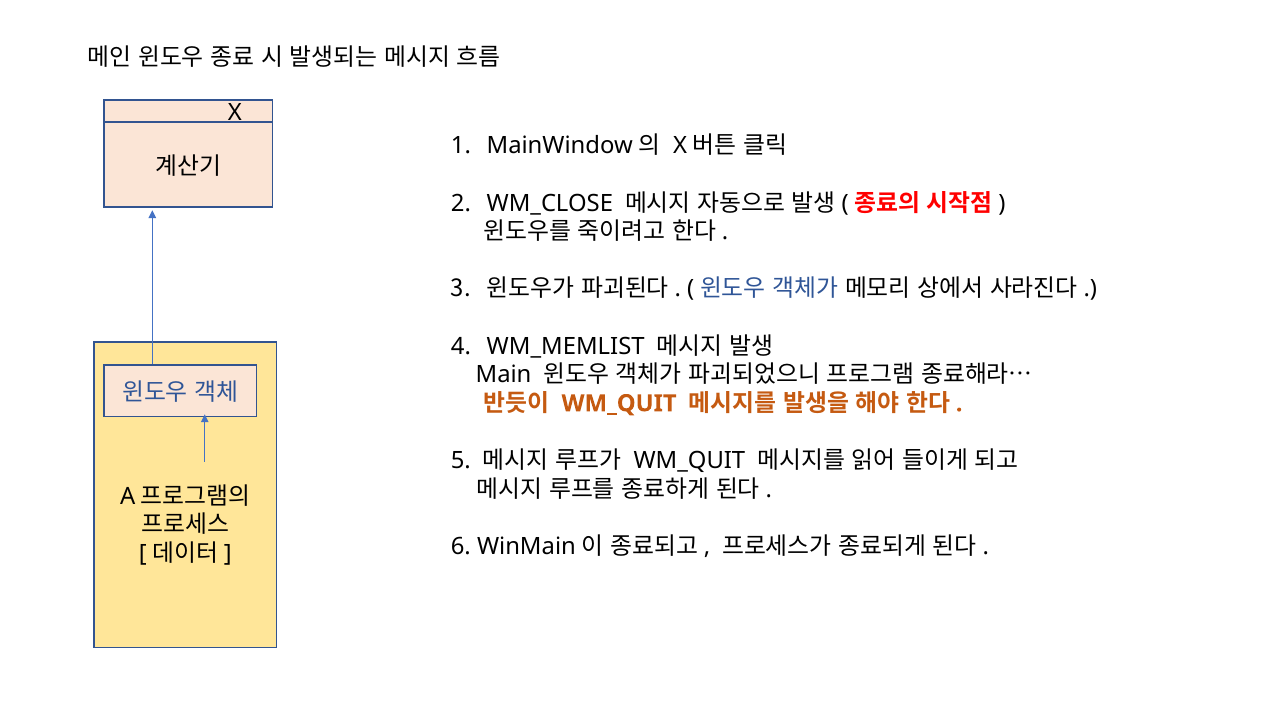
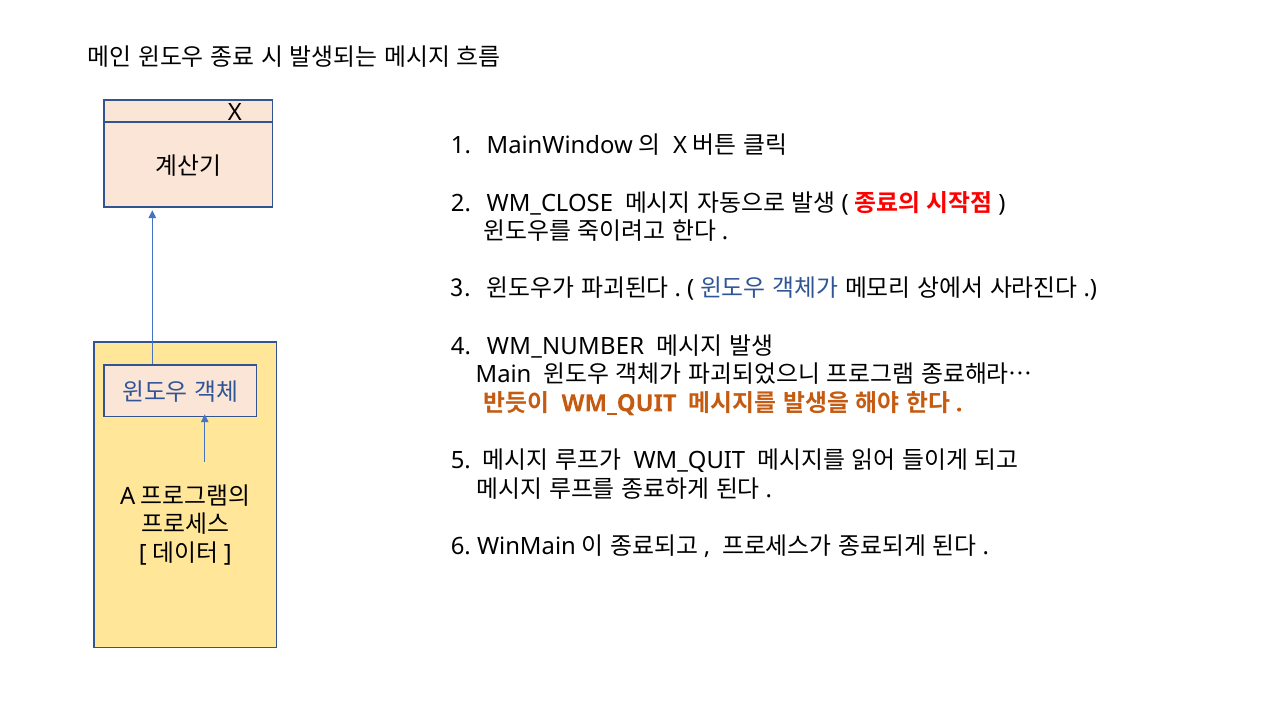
WM_MEMLIST: WM_MEMLIST -> WM_NUMBER (566, 346)
